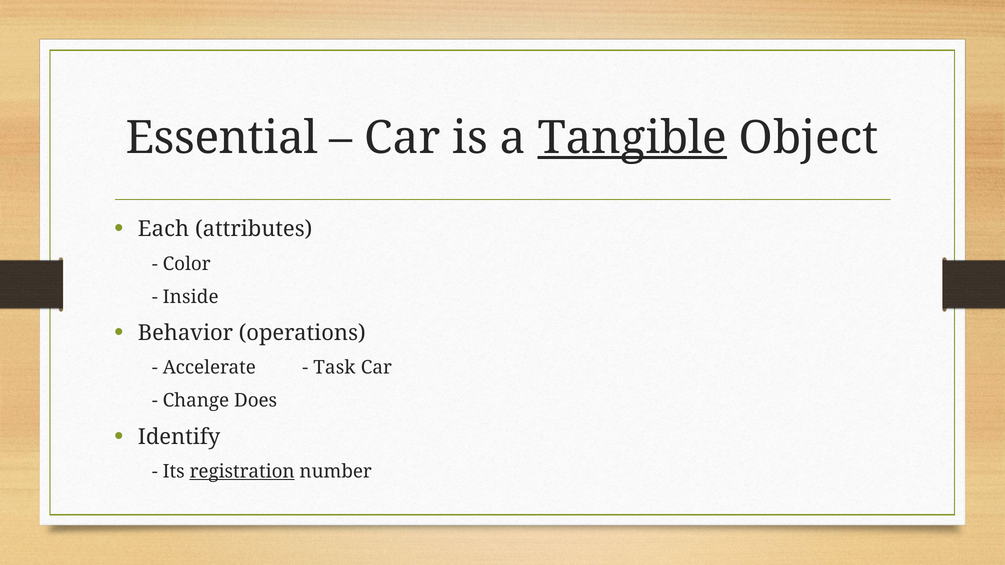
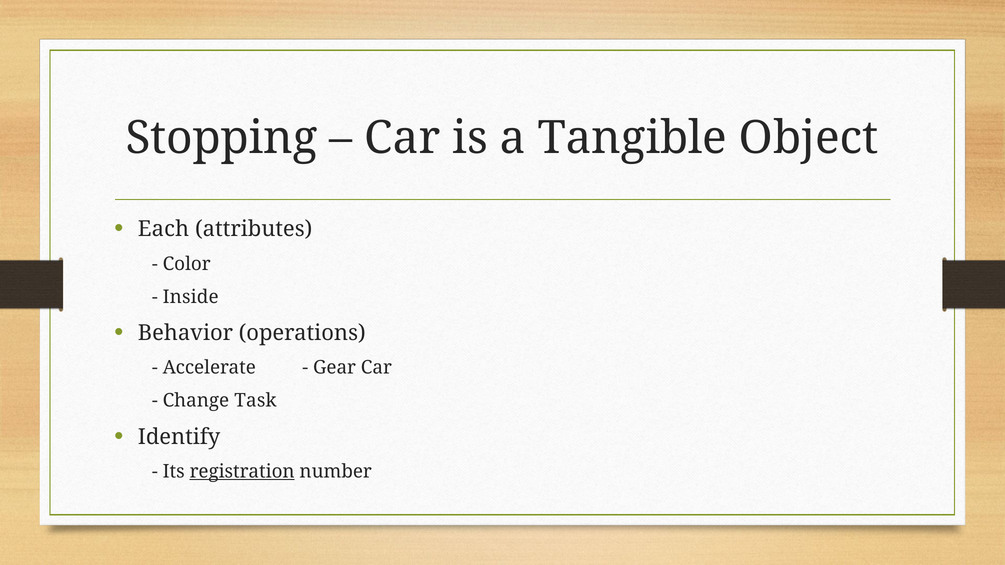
Essential: Essential -> Stopping (222, 138)
Tangible underline: present -> none (632, 138)
Task: Task -> Gear (334, 368)
Does: Does -> Task (255, 401)
